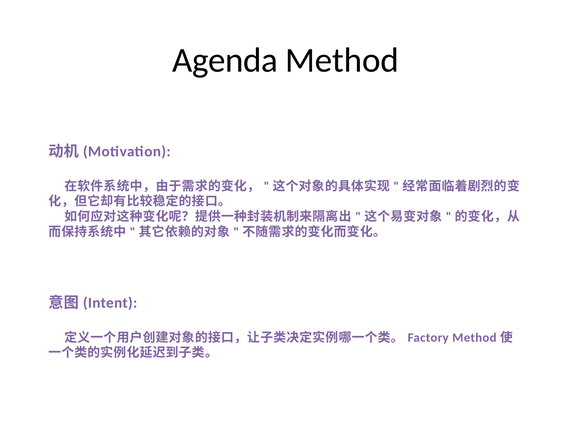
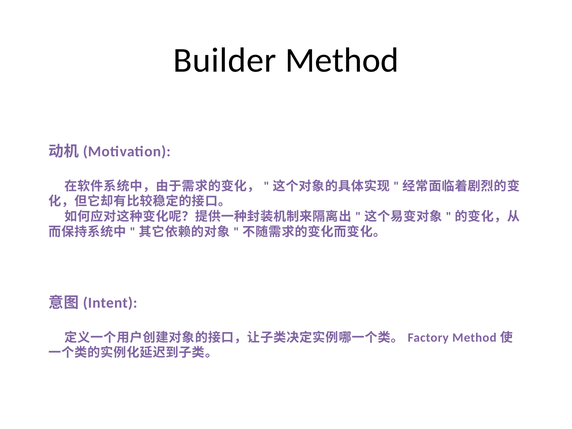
Agenda: Agenda -> Builder (225, 60)
